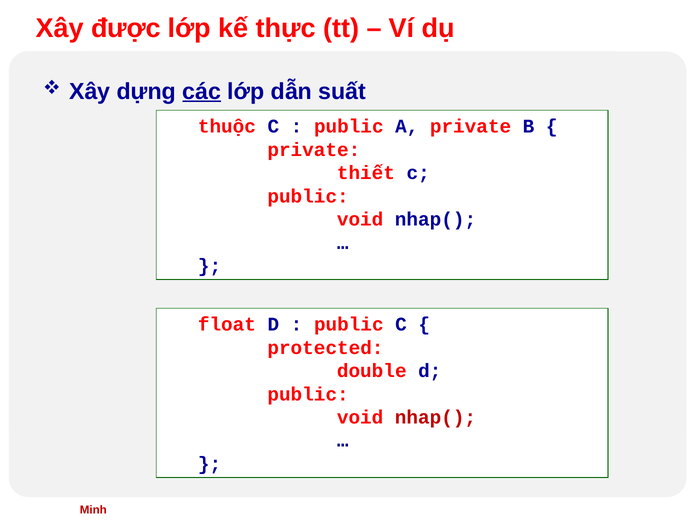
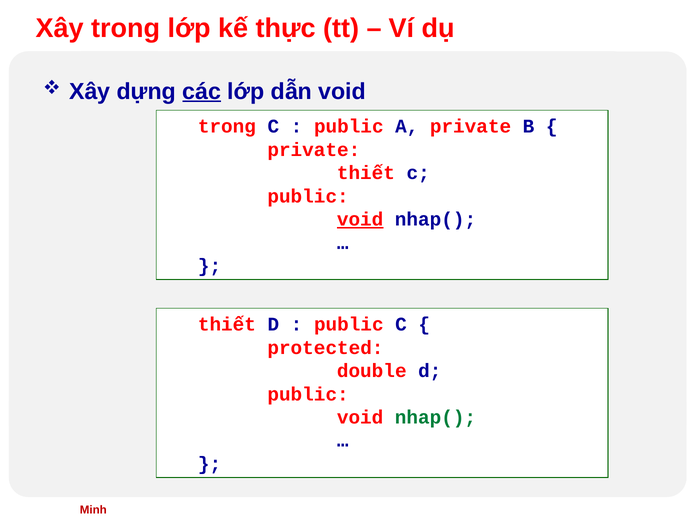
Xây được: được -> trong (126, 28)
dẫn suất: suất -> void (342, 91)
thuộc: thuộc -> trong (227, 126)
void underline: none -> present (360, 219)
float: float -> thiết (227, 324)
nhap( colour: red -> green (435, 417)
